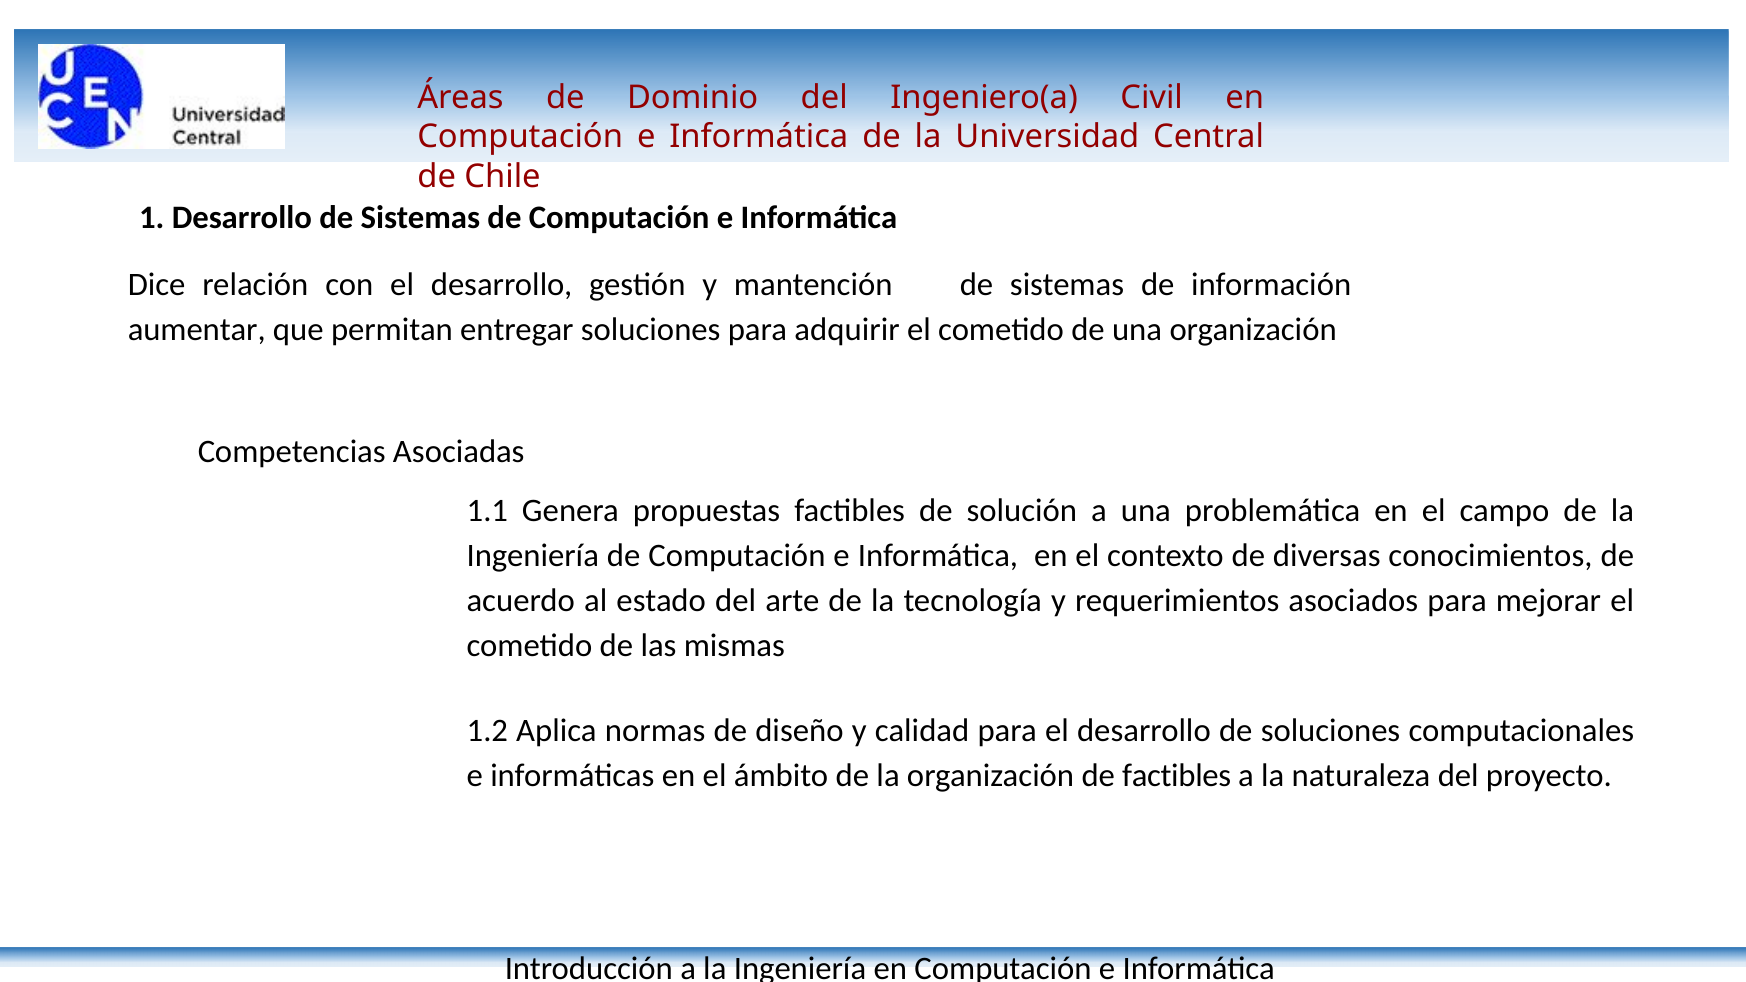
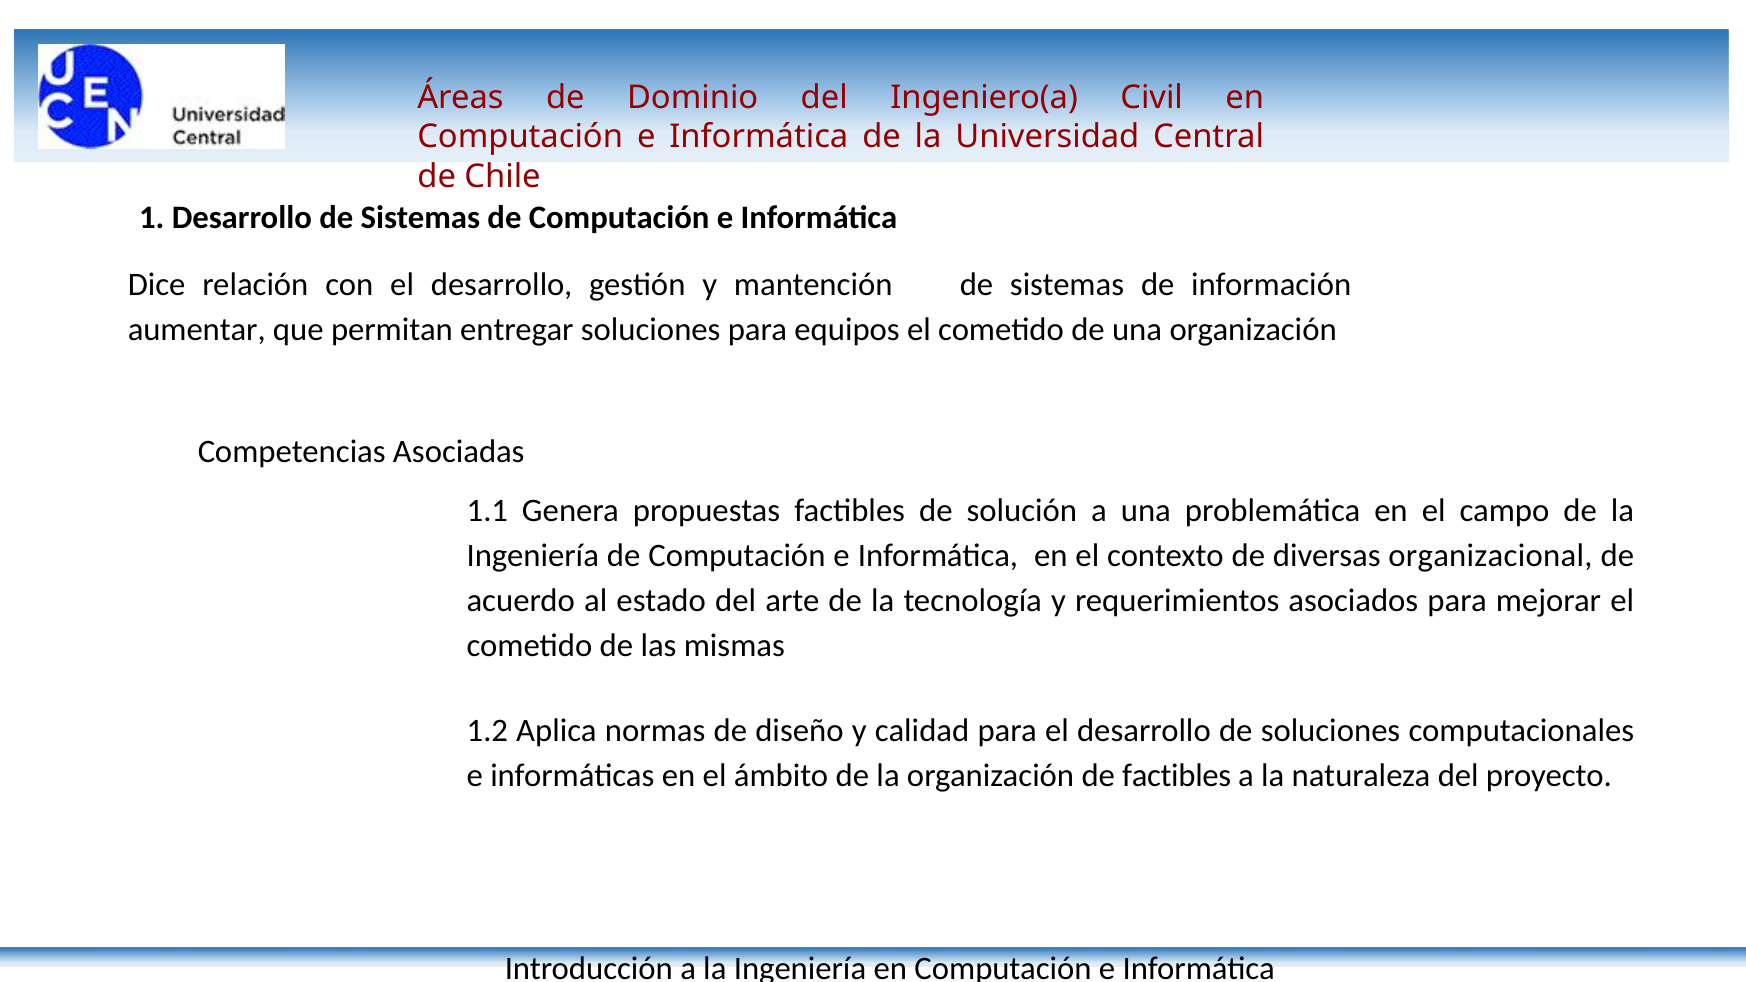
adquirir: adquirir -> equipos (847, 330)
conocimientos: conocimientos -> organizacional (1490, 556)
